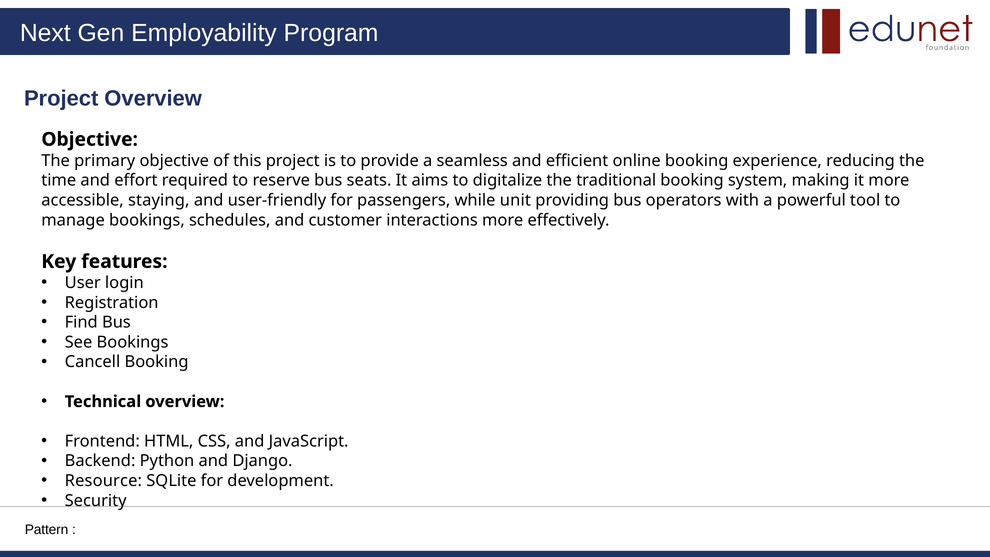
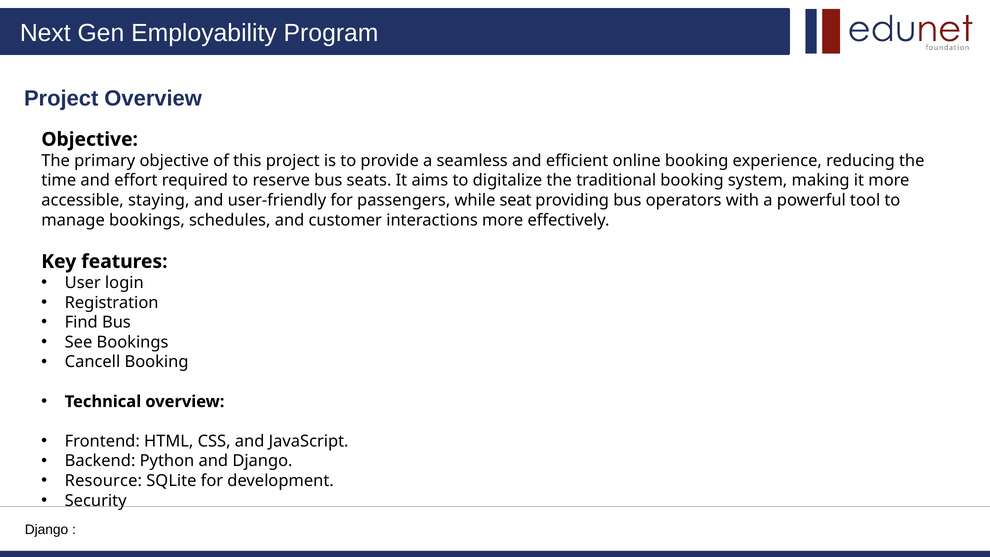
unit: unit -> seat (516, 200)
Pattern: Pattern -> Django (47, 529)
